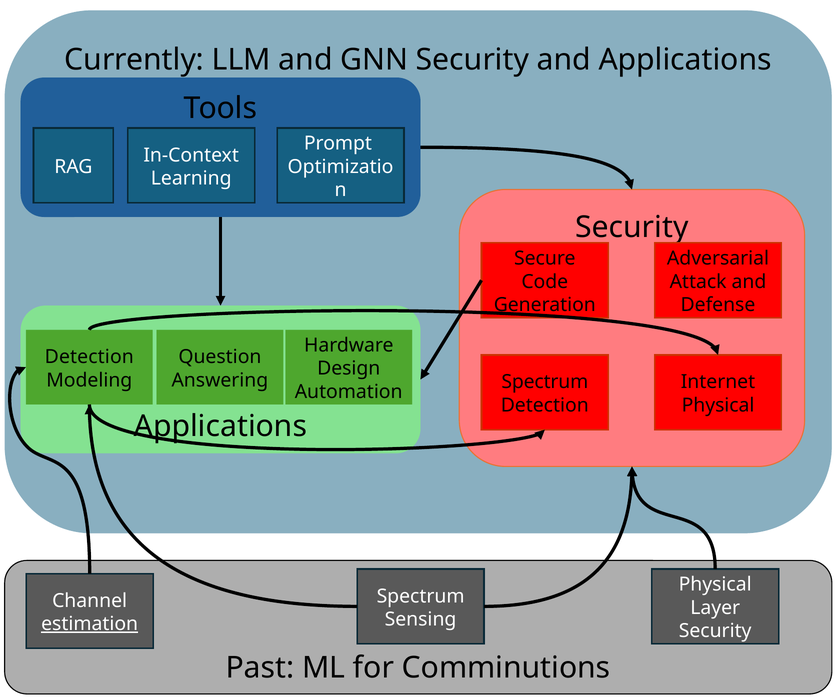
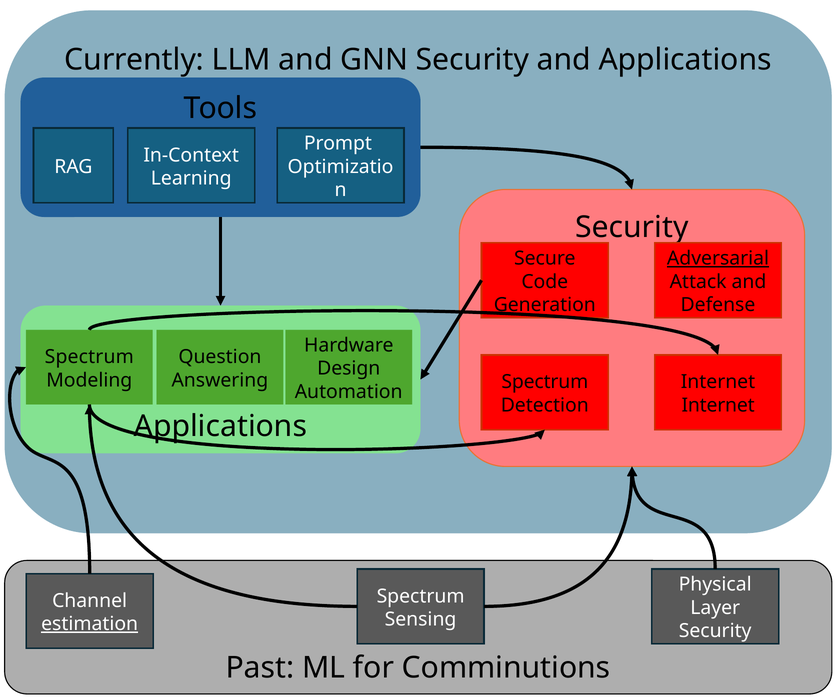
Adversarial underline: none -> present (718, 258)
Detection: Detection -> Spectrum (89, 357)
Physical: Physical -> Internet (718, 405)
